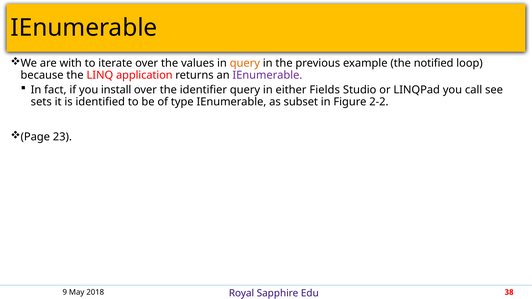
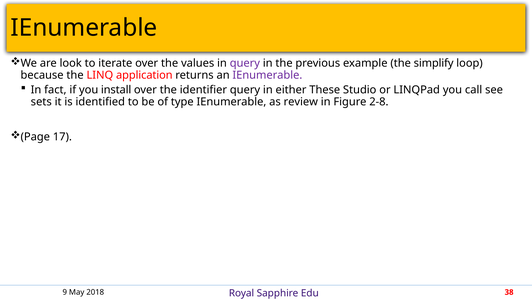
with: with -> look (71, 63)
query colour: orange -> purple (245, 63)
notified: notified -> simplify (434, 63)
Fields: Fields -> These (325, 90)
subset: subset -> review (301, 102)
2-2: 2-2 -> 2-8 (379, 102)
23: 23 -> 17 (62, 137)
